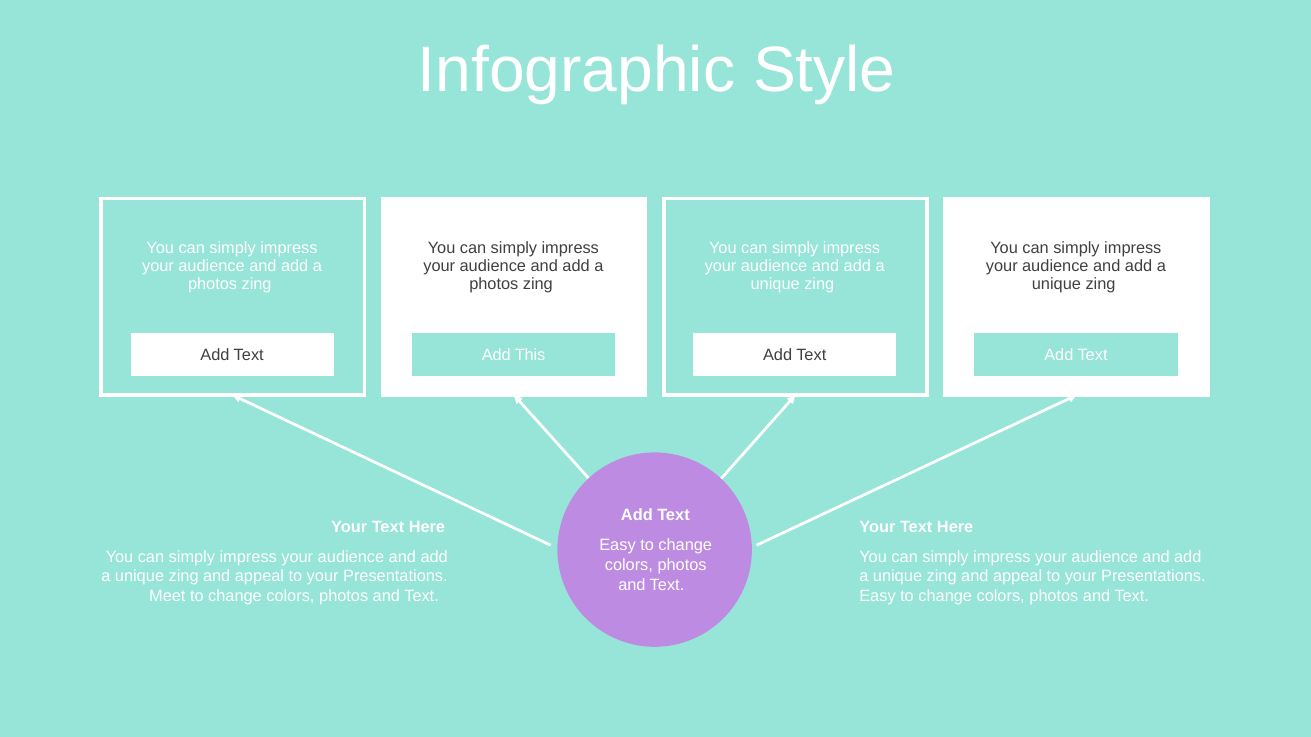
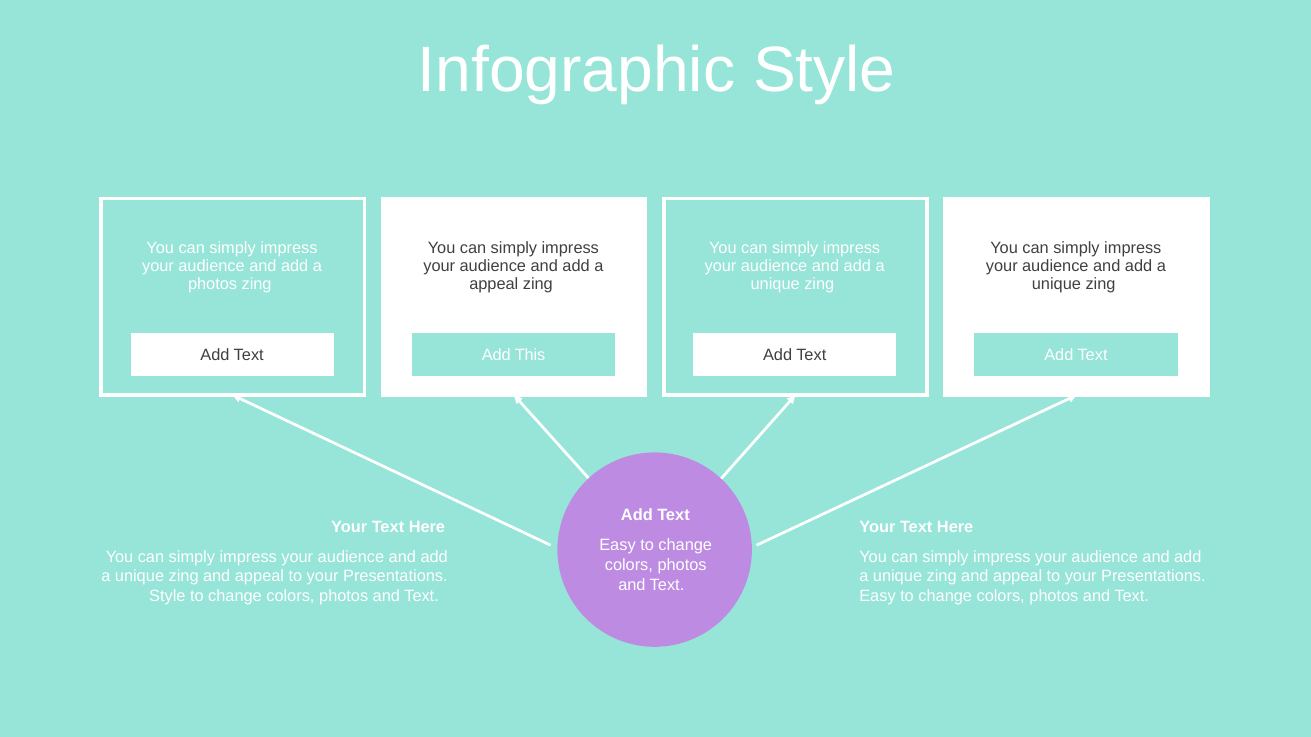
photos: photos -> appeal (494, 285)
Meet: Meet -> Style (167, 597)
